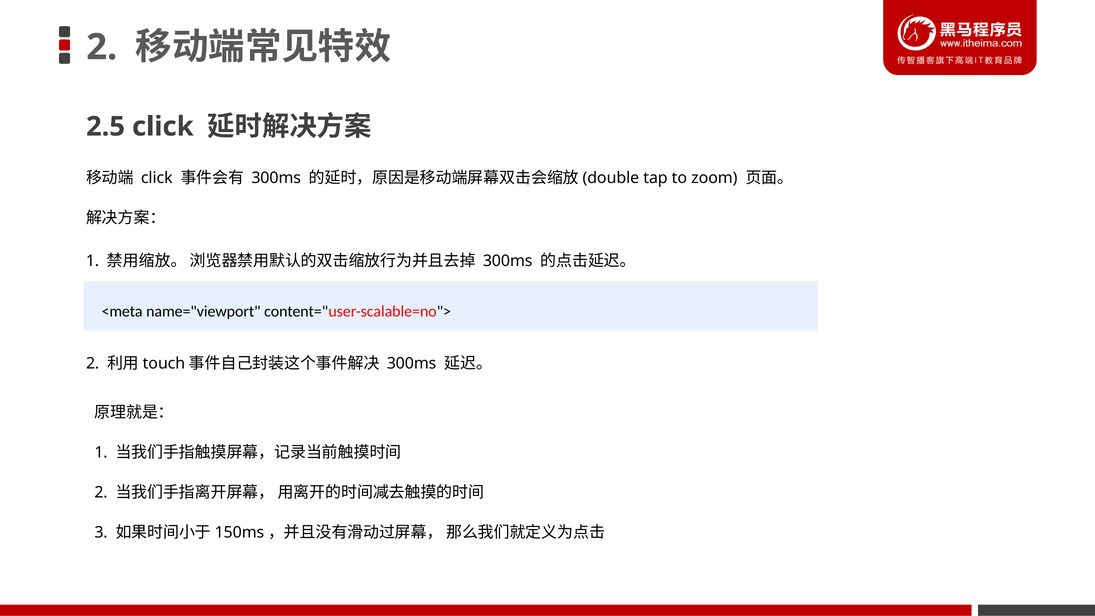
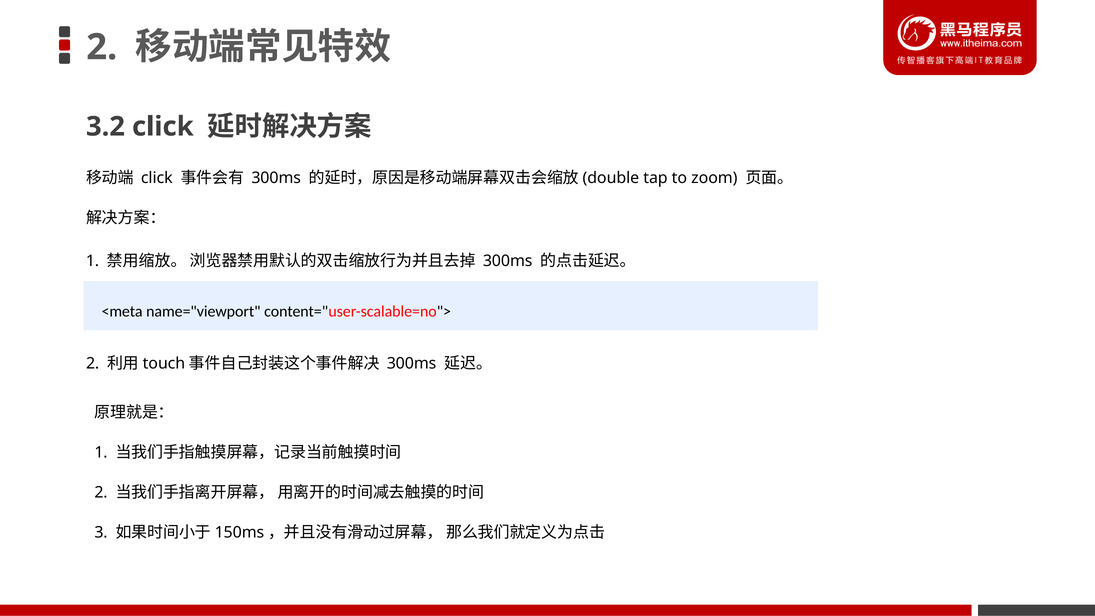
2.5: 2.5 -> 3.2 (105, 127)
